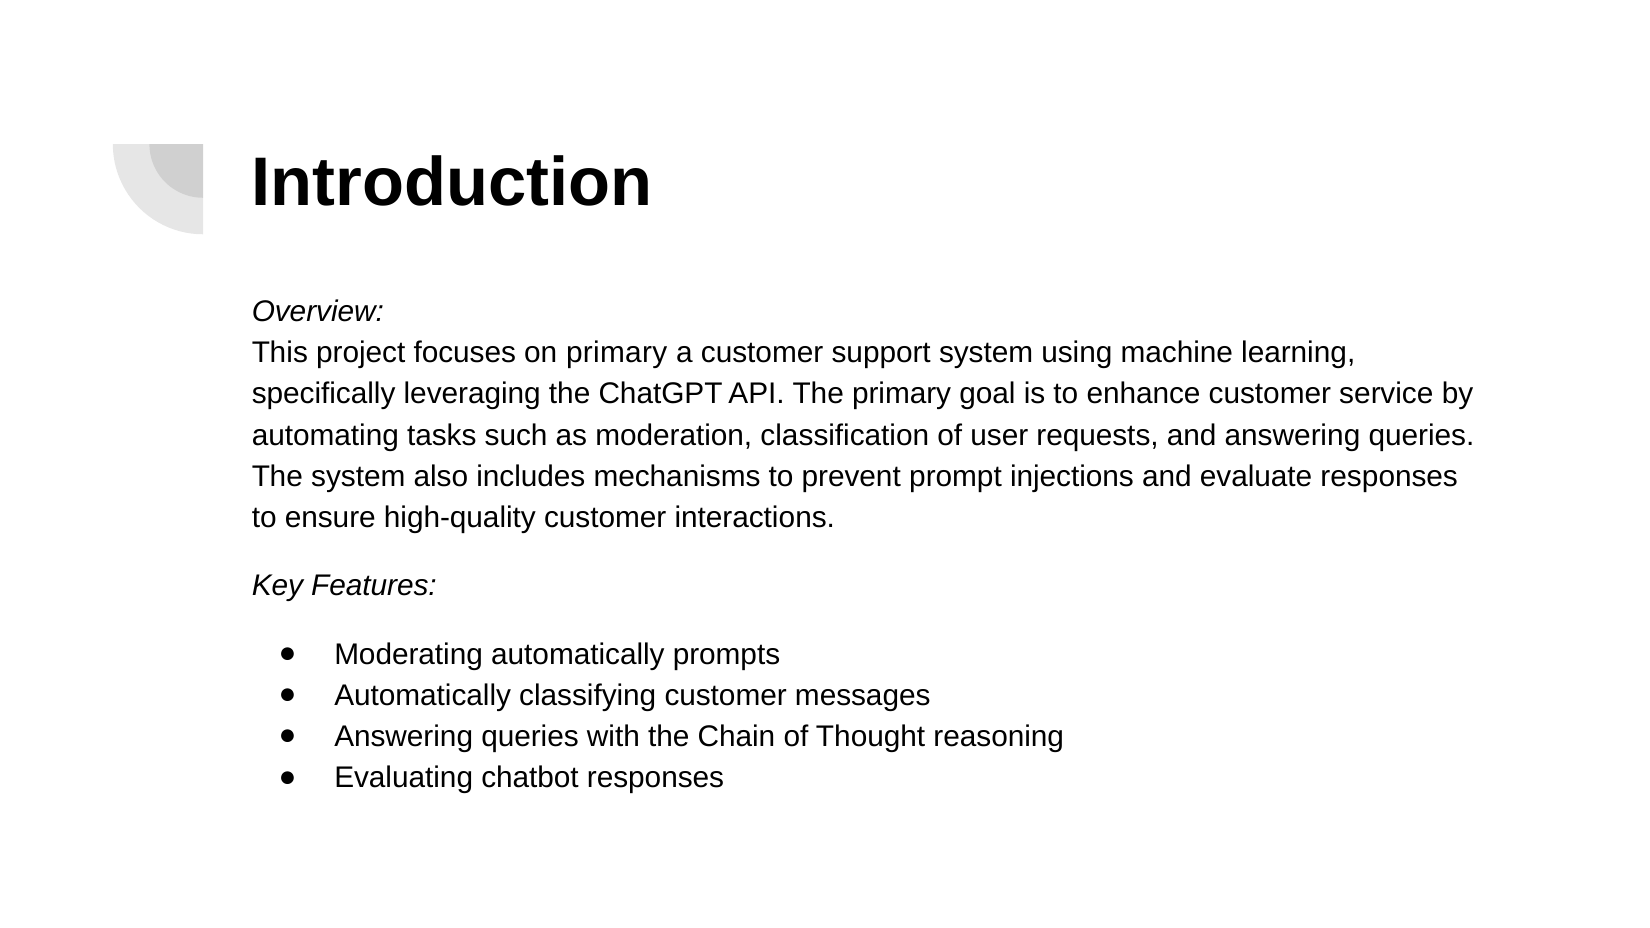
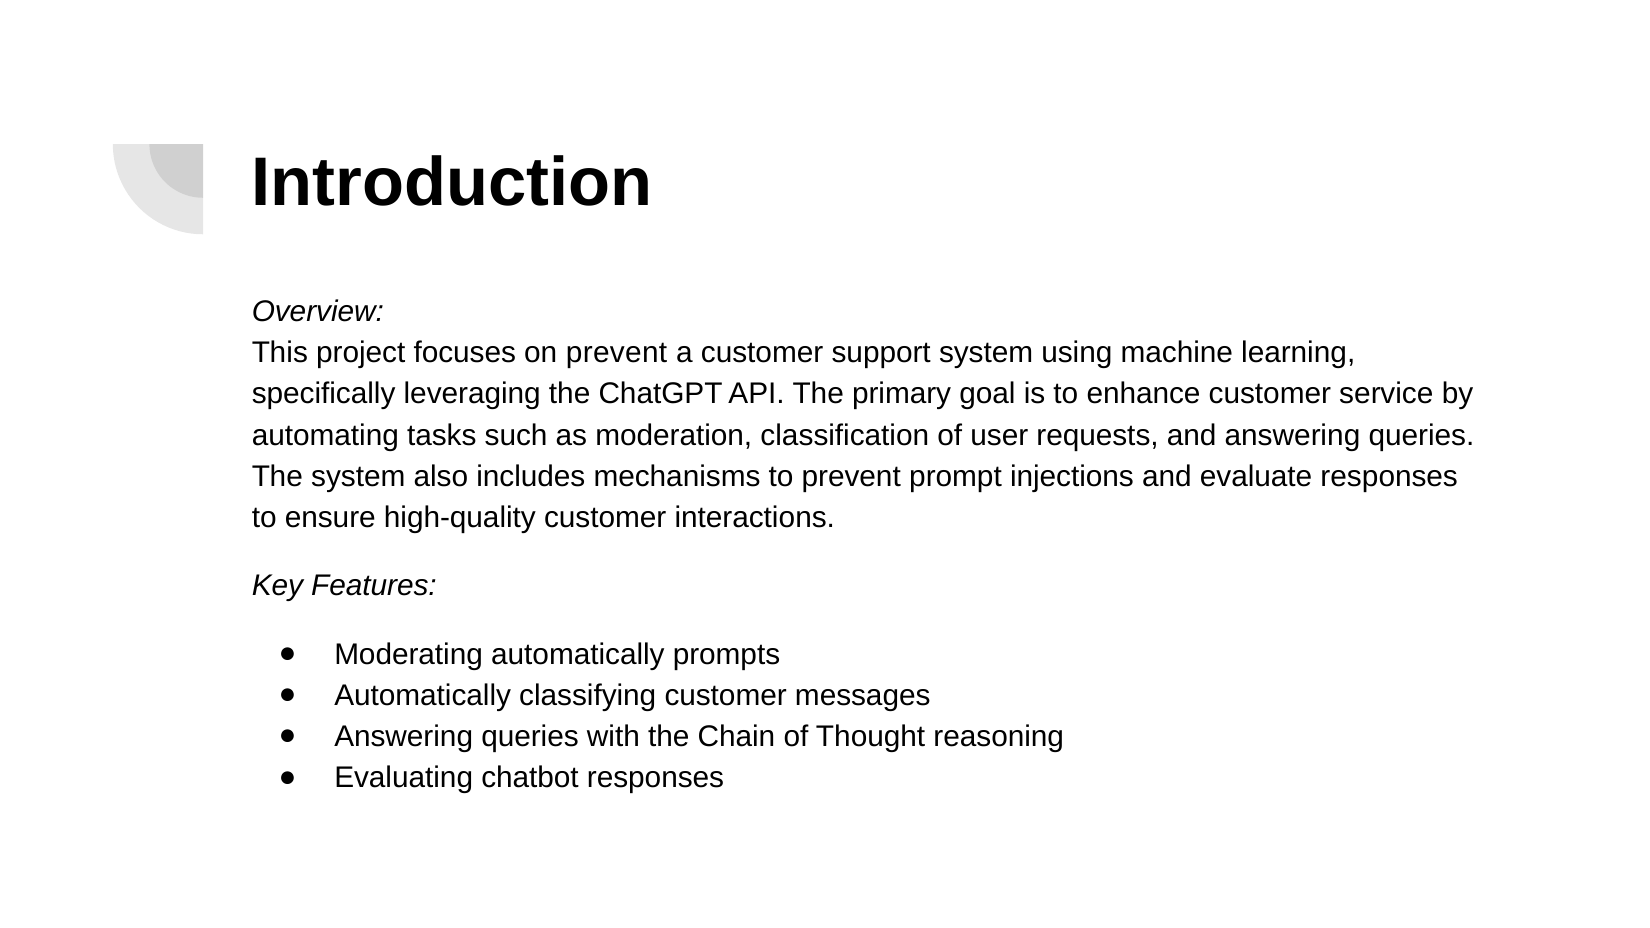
on primary: primary -> prevent (617, 353)
